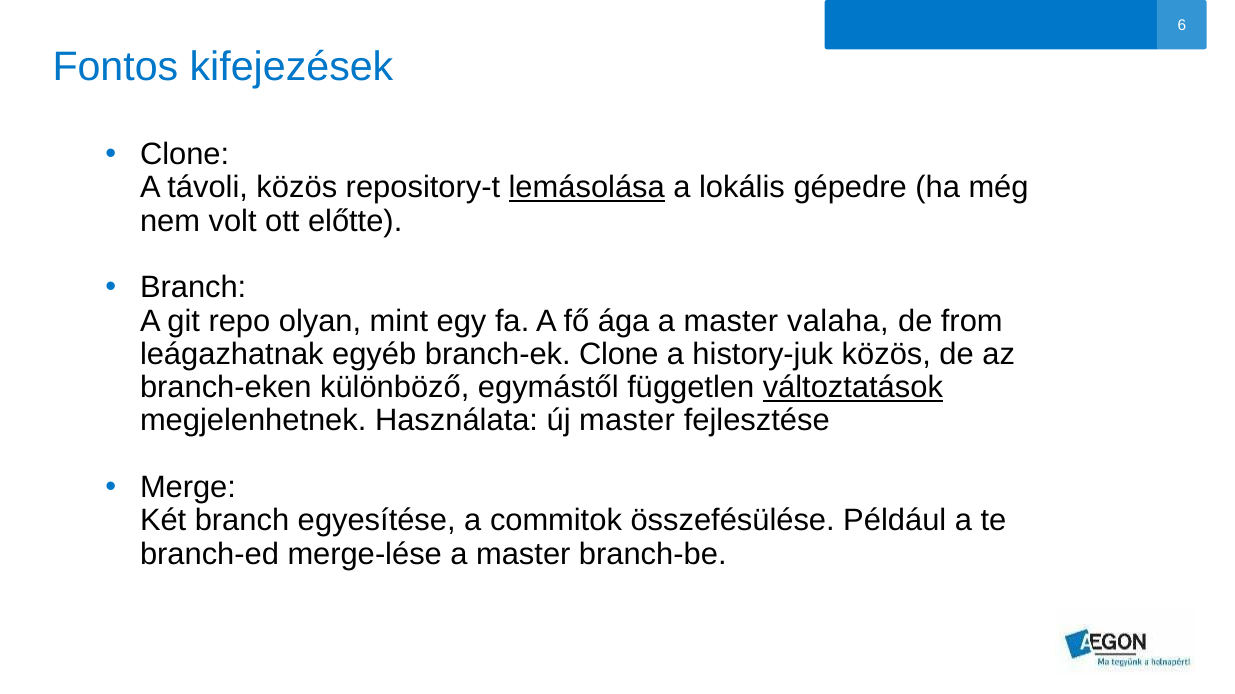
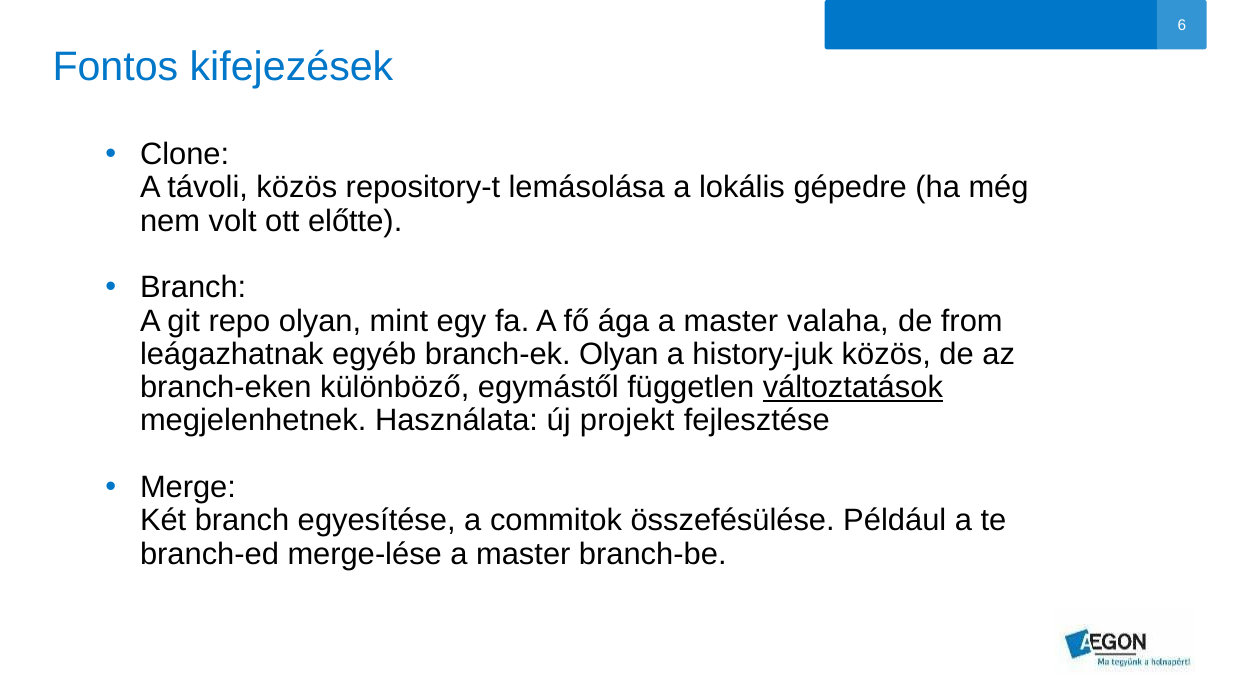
lemásolása underline: present -> none (587, 188)
branch‑ek Clone: Clone -> Olyan (619, 355)
új master: master -> projekt (627, 421)
